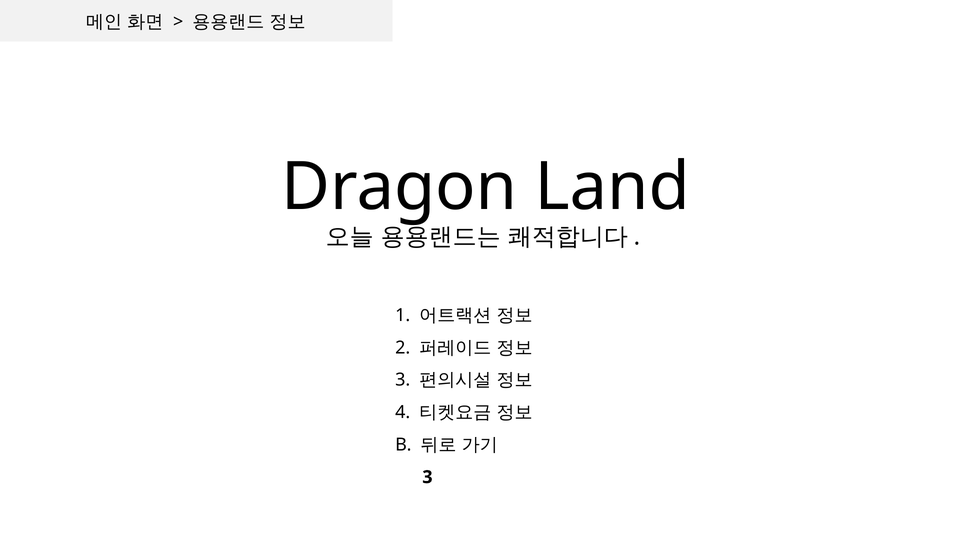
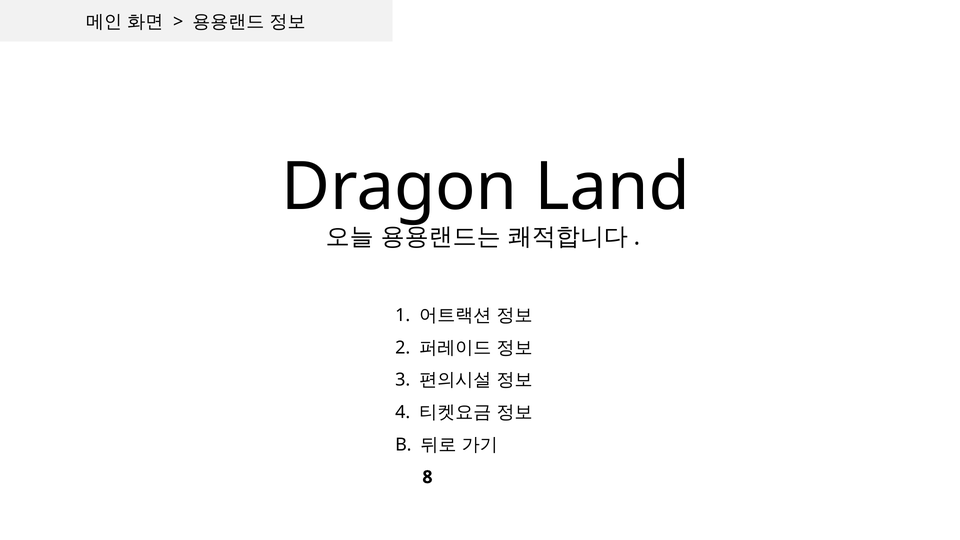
3: 3 -> 8 (427, 477)
